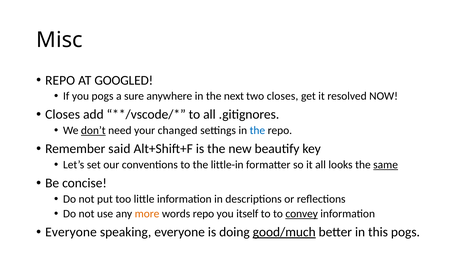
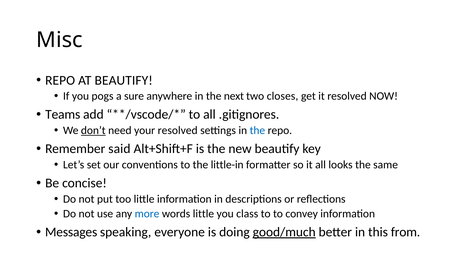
AT GOOGLED: GOOGLED -> BEAUTIFY (124, 80)
Closes: Closes -> Teams (63, 114)
your changed: changed -> resolved (178, 130)
same underline: present -> none (386, 165)
more colour: orange -> blue (147, 214)
words repo: repo -> little (203, 214)
itself: itself -> class (247, 214)
convey underline: present -> none (302, 214)
Everyone: Everyone -> Messages (71, 232)
this pogs: pogs -> from (406, 232)
